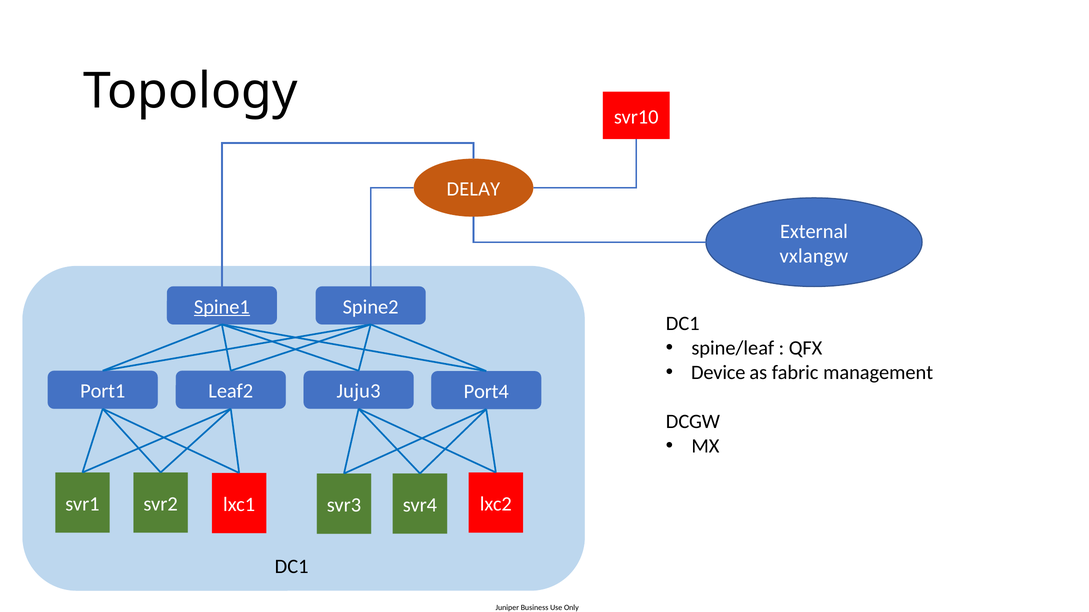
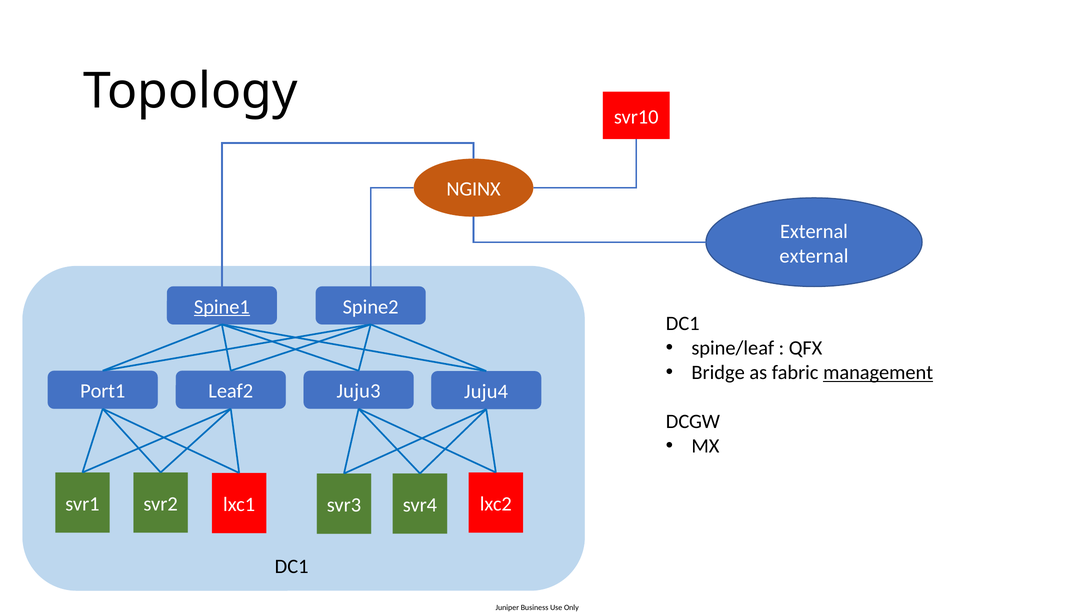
DELAY: DELAY -> NGINX (474, 189)
vxlangw: vxlangw -> external (814, 256)
Device: Device -> Bridge (718, 373)
management underline: none -> present (878, 373)
Port4: Port4 -> Juju4 (486, 392)
